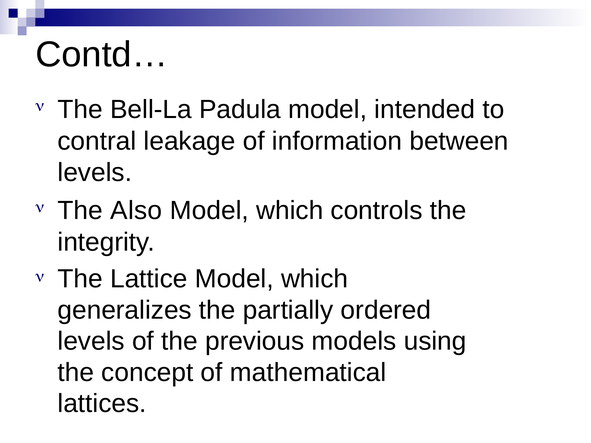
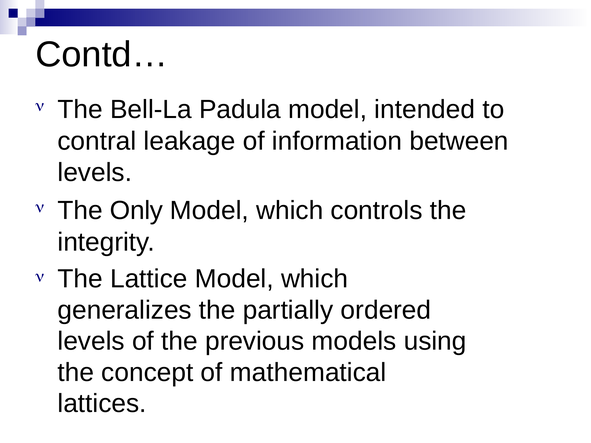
Also: Also -> Only (136, 211)
